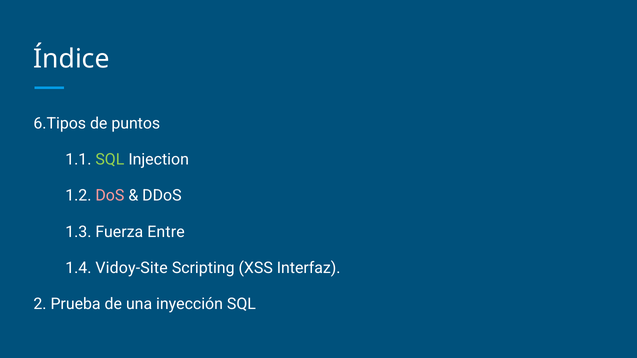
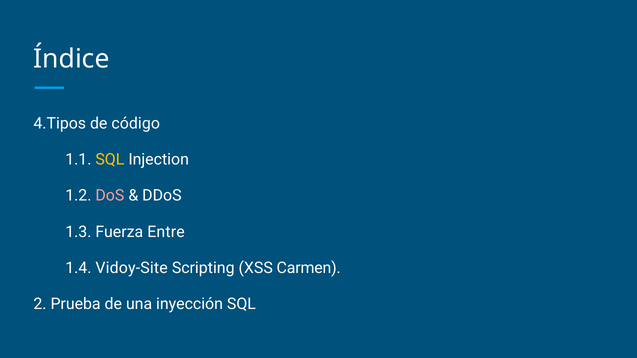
6.Tipos: 6.Tipos -> 4.Tipos (60, 124)
puntos: puntos -> código (136, 124)
SQL colour: light green -> yellow (110, 160)
Interfaz: Interfaz -> Carmen (309, 268)
